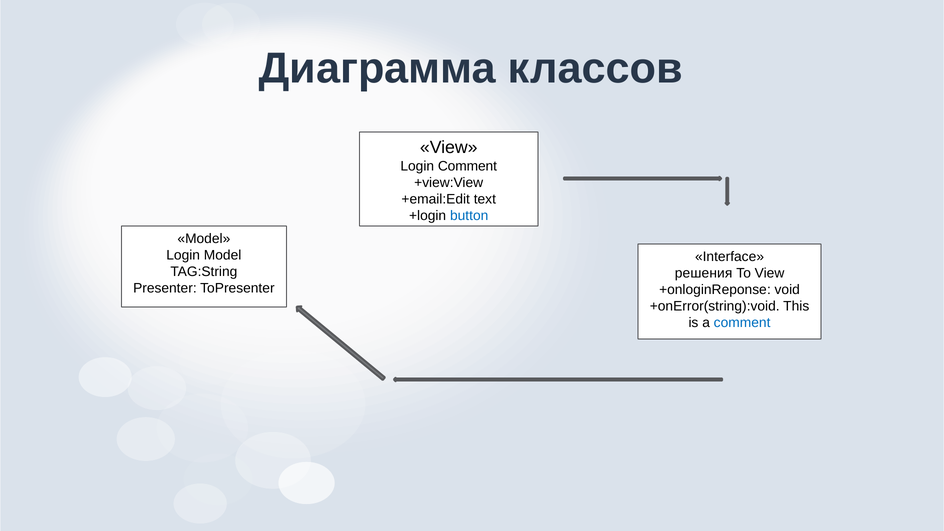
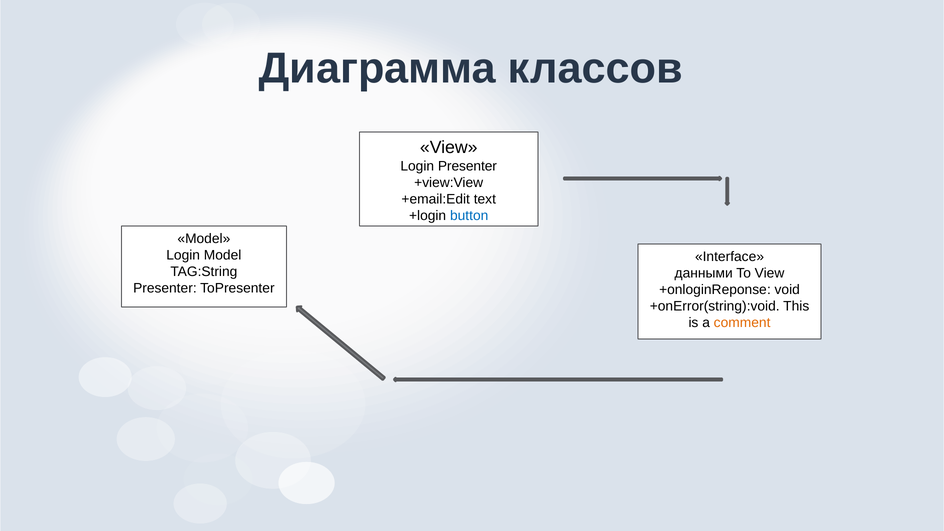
Login Comment: Comment -> Presenter (467, 166)
решения: решения -> данными (704, 273)
comment colour: blue -> orange (742, 323)
